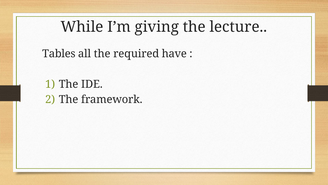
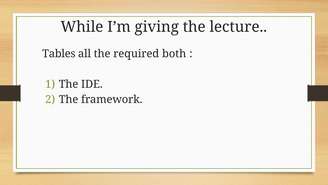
have: have -> both (174, 54)
